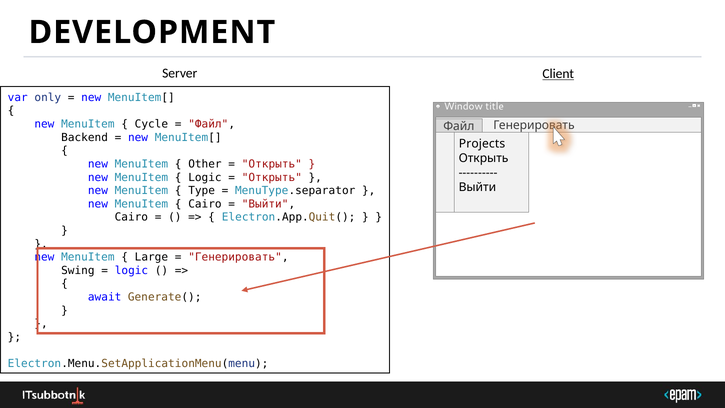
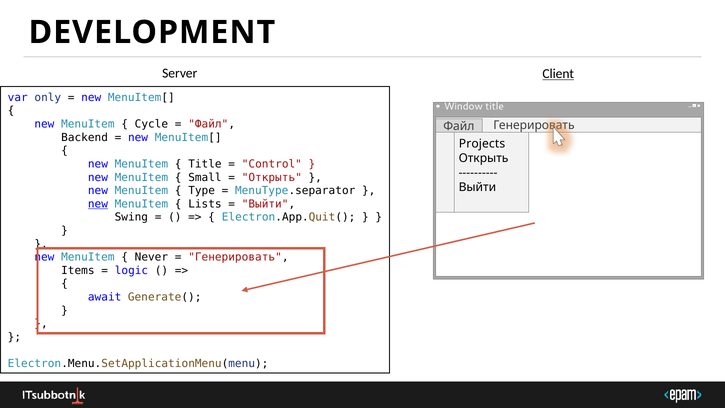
Other: Other -> Title (205, 164)
Открыть: Открыть -> Control (272, 164)
Logic: Logic -> Small (205, 177)
new underline: none -> present (98, 204)
Cairo: Cairo -> Lists (205, 204)
Cairo: Cairo -> Swing (131, 217)
Large: Large -> Never (151, 257)
Swing: Swing -> Items (78, 270)
